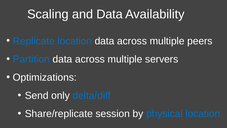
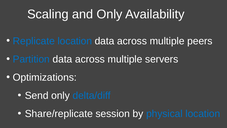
and Data: Data -> Only (109, 14)
